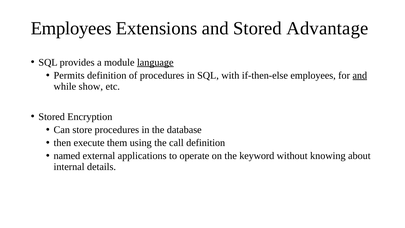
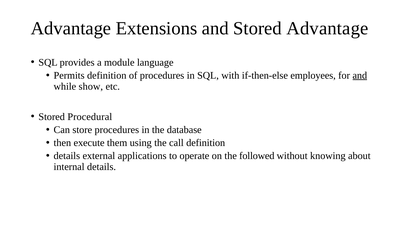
Employees: Employees -> Advantage (71, 28)
language underline: present -> none (155, 62)
Encryption: Encryption -> Procedural (90, 117)
named: named -> details (67, 156)
keyword: keyword -> followed (257, 156)
